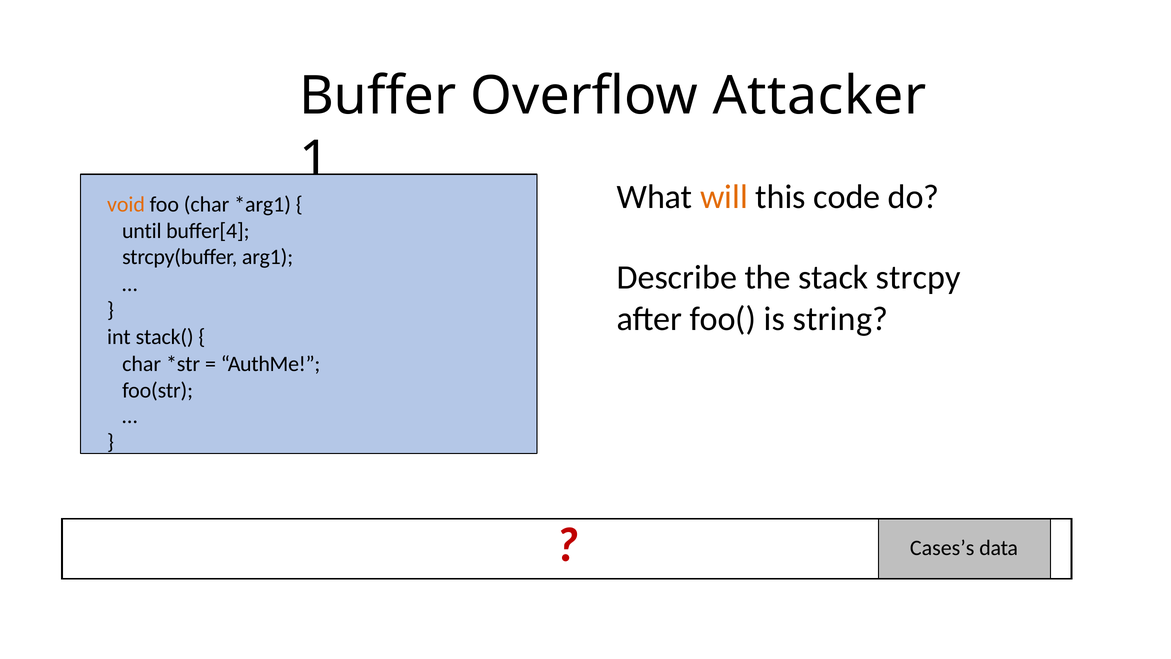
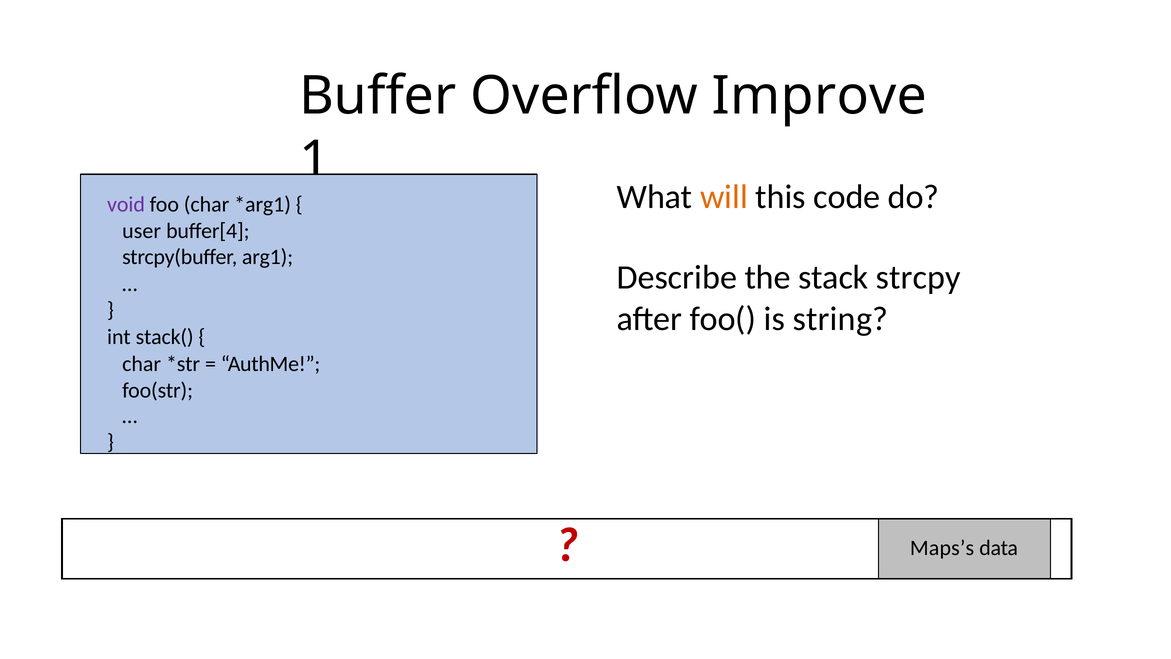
Attacker: Attacker -> Improve (820, 96)
void colour: orange -> purple (126, 205)
until: until -> user (142, 231)
Cases’s: Cases’s -> Maps’s (942, 548)
